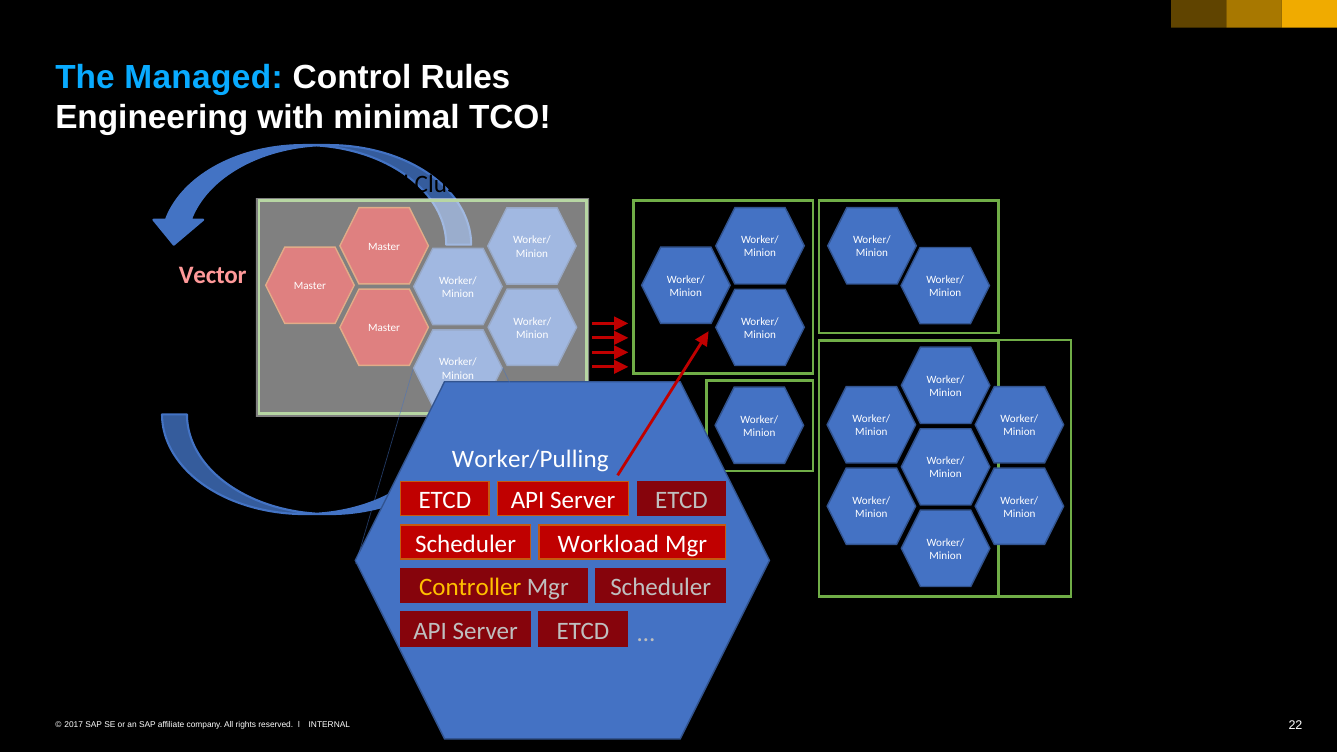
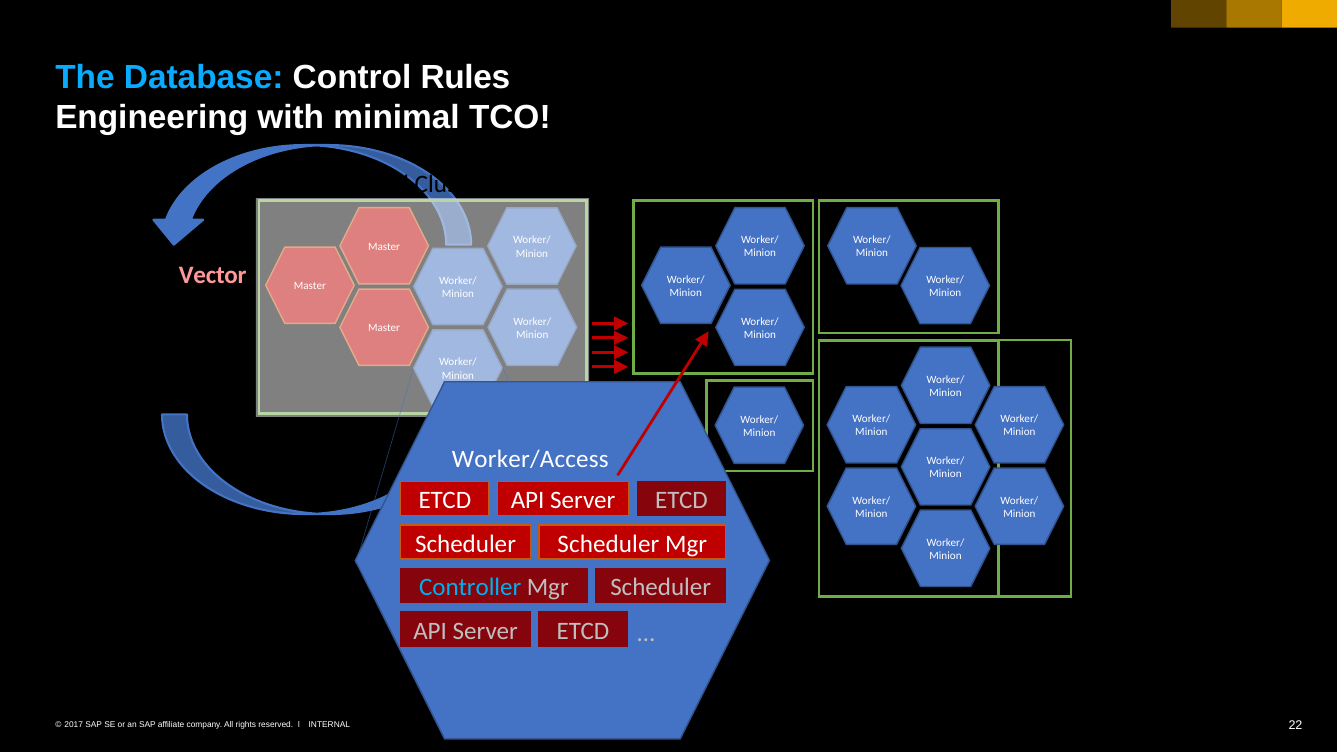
Managed: Managed -> Database (204, 78)
Worker/Pulling: Worker/Pulling -> Worker/Access (530, 459)
Scheduler Workload: Workload -> Scheduler (608, 544)
Controller colour: yellow -> light blue (470, 587)
